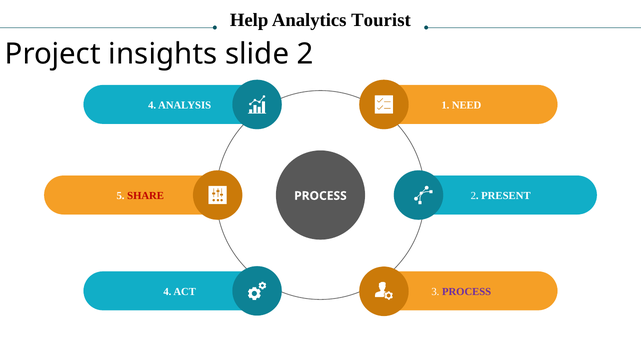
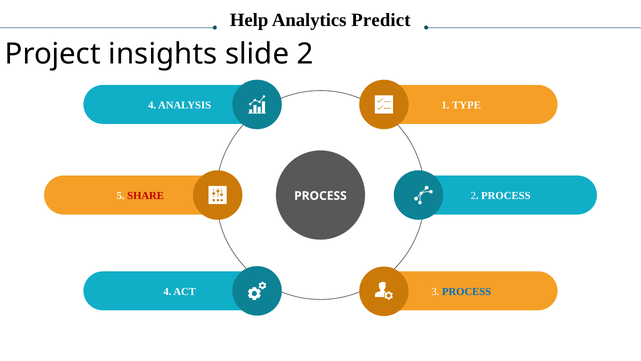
Tourist: Tourist -> Predict (381, 20)
NEED: NEED -> TYPE (467, 105)
2 PRESENT: PRESENT -> PROCESS (506, 196)
PROCESS colour: purple -> blue (467, 291)
